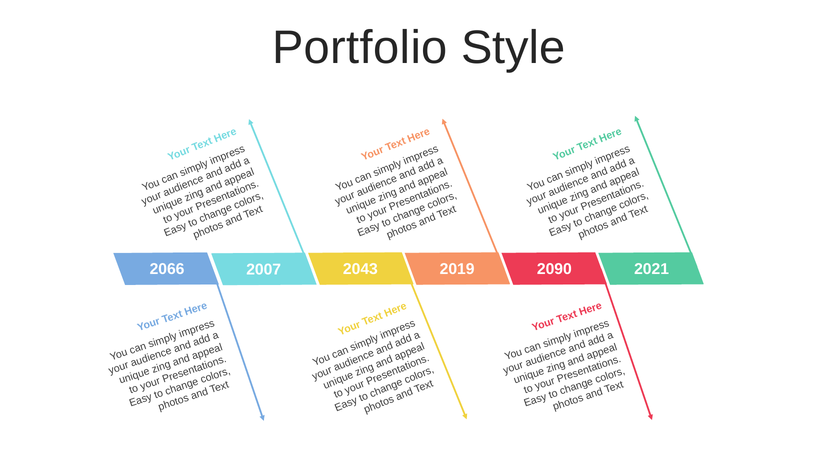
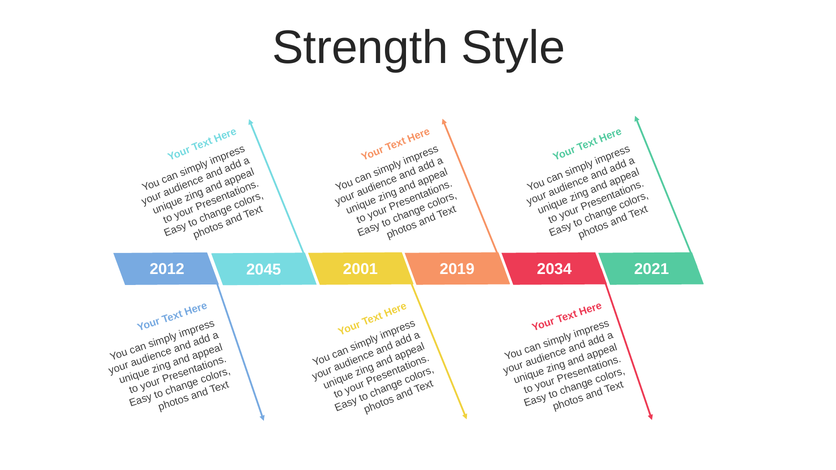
Portfolio: Portfolio -> Strength (360, 48)
2043: 2043 -> 2001 (360, 269)
2090: 2090 -> 2034 (554, 269)
2066: 2066 -> 2012 (167, 269)
2007: 2007 -> 2045 (264, 270)
